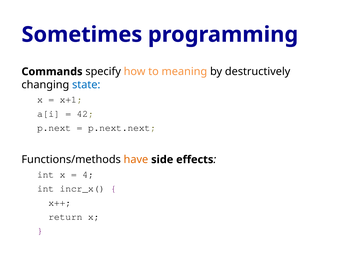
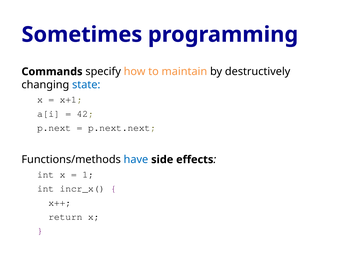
meaning: meaning -> maintain (184, 72)
have colour: orange -> blue (136, 160)
4: 4 -> 1 (88, 175)
